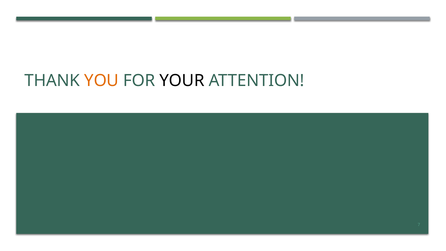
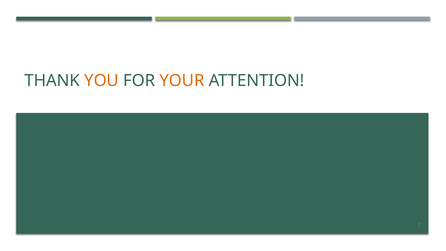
YOUR colour: black -> orange (182, 81)
